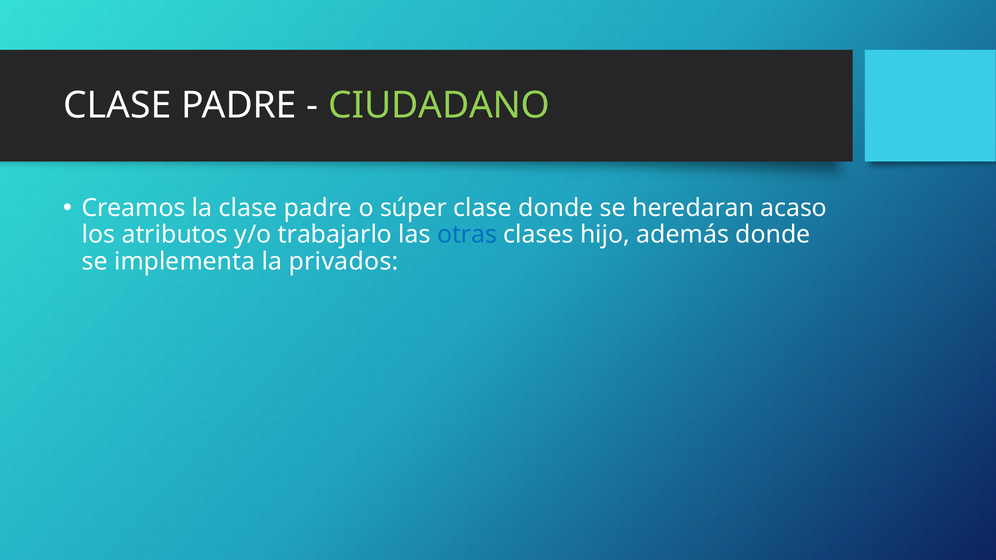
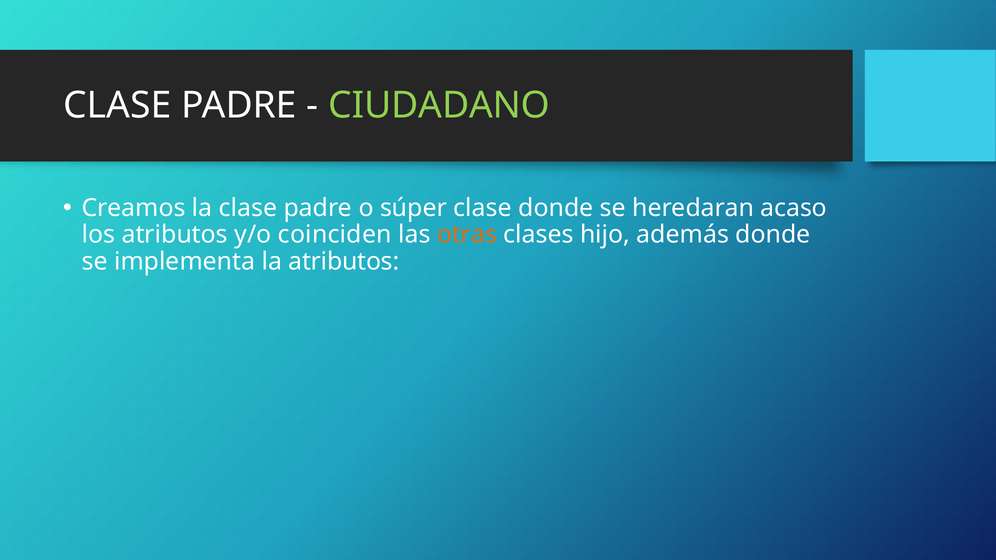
trabajarlo: trabajarlo -> coinciden (335, 235)
otras colour: blue -> orange (467, 235)
la privados: privados -> atributos (344, 262)
